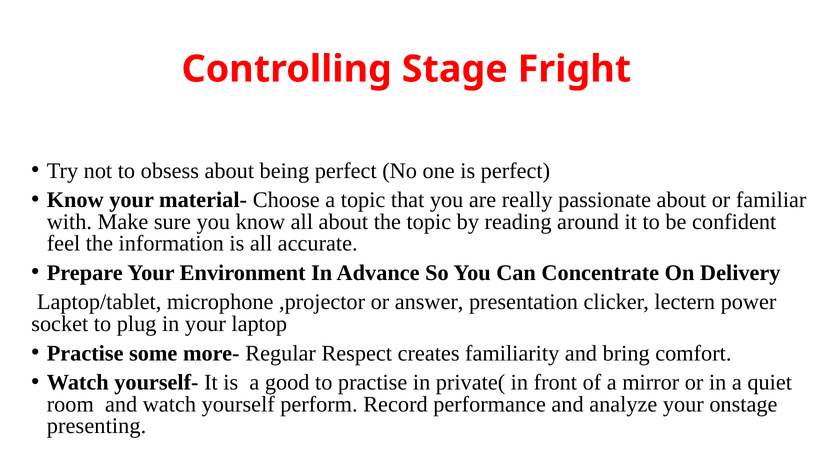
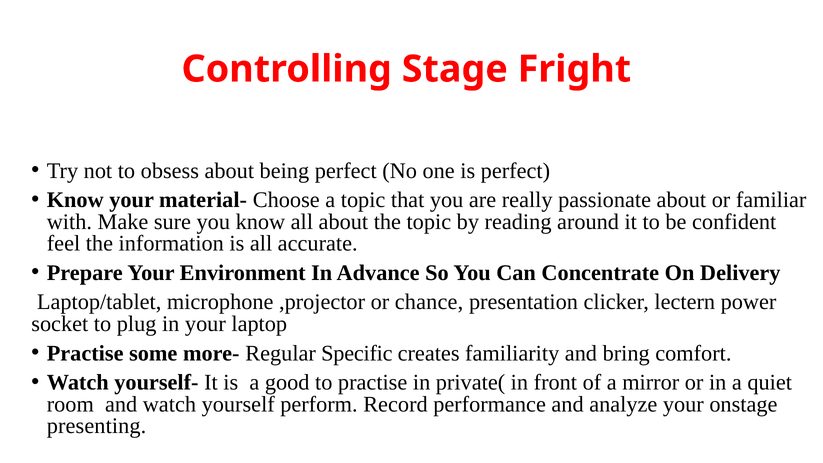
answer: answer -> chance (429, 302)
Respect: Respect -> Specific (357, 353)
